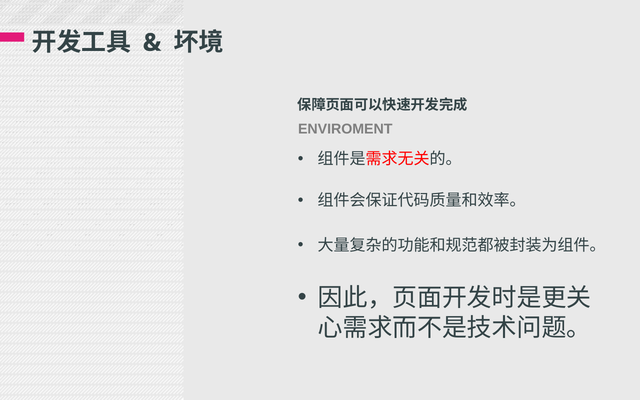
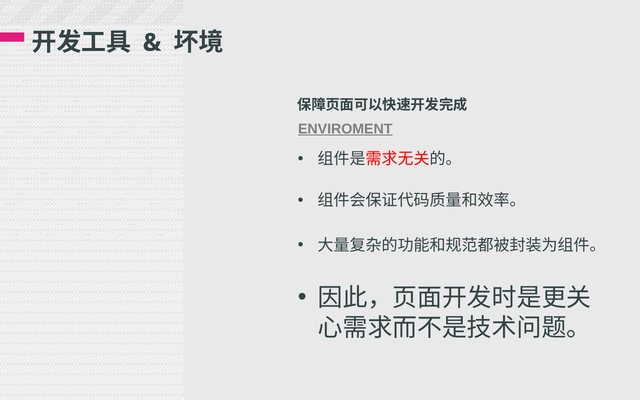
ENVIROMENT underline: none -> present (345, 129)
